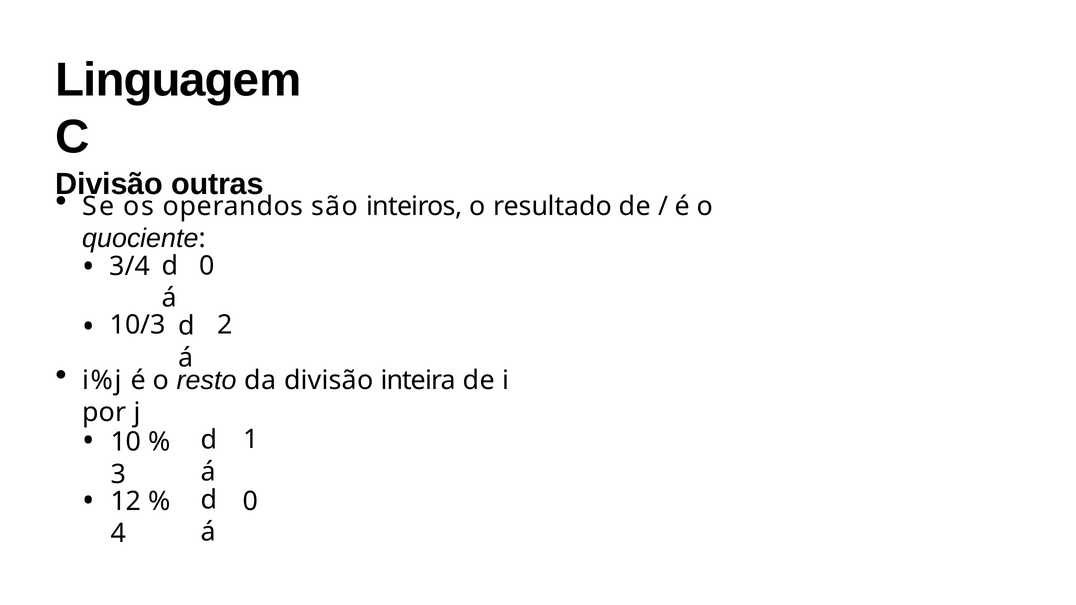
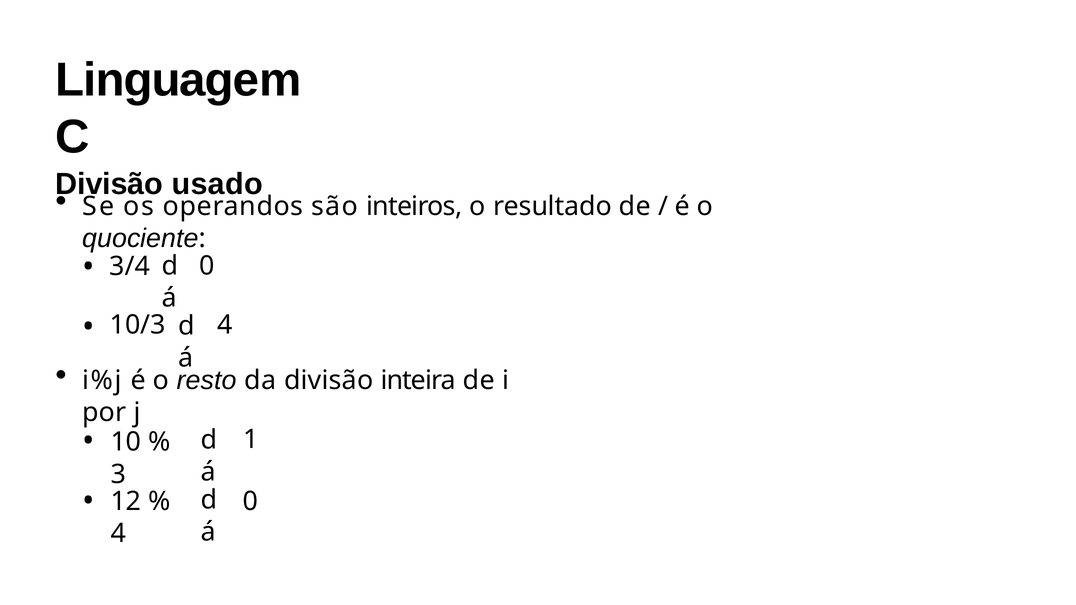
outras: outras -> usado (217, 184)
10/3 2: 2 -> 4 (225, 325)
